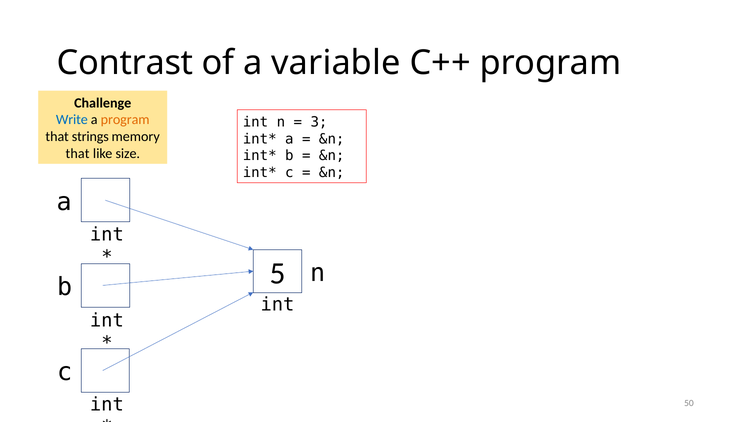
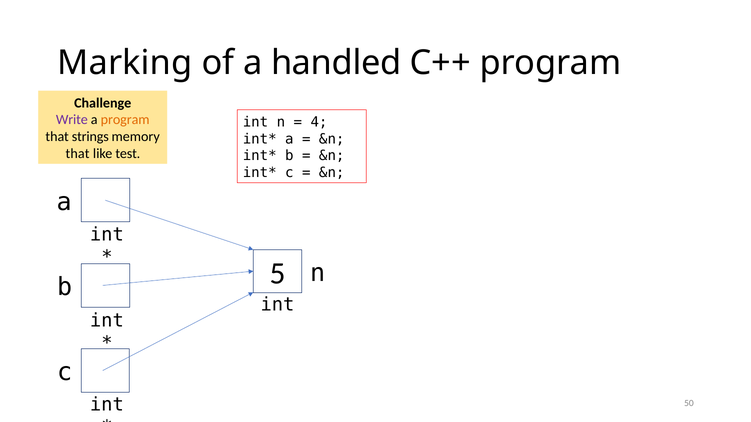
Contrast: Contrast -> Marking (125, 63)
variable: variable -> handled (336, 63)
Write colour: blue -> purple (72, 120)
3: 3 -> 4 (319, 122)
size: size -> test (128, 154)
